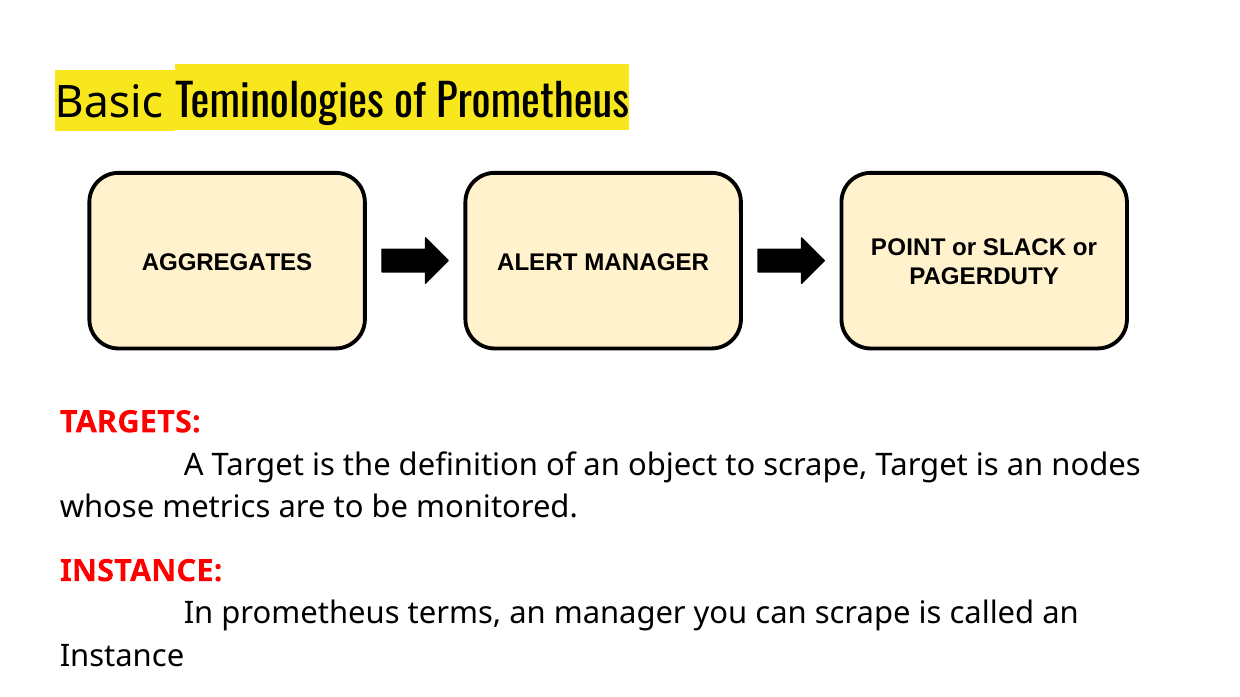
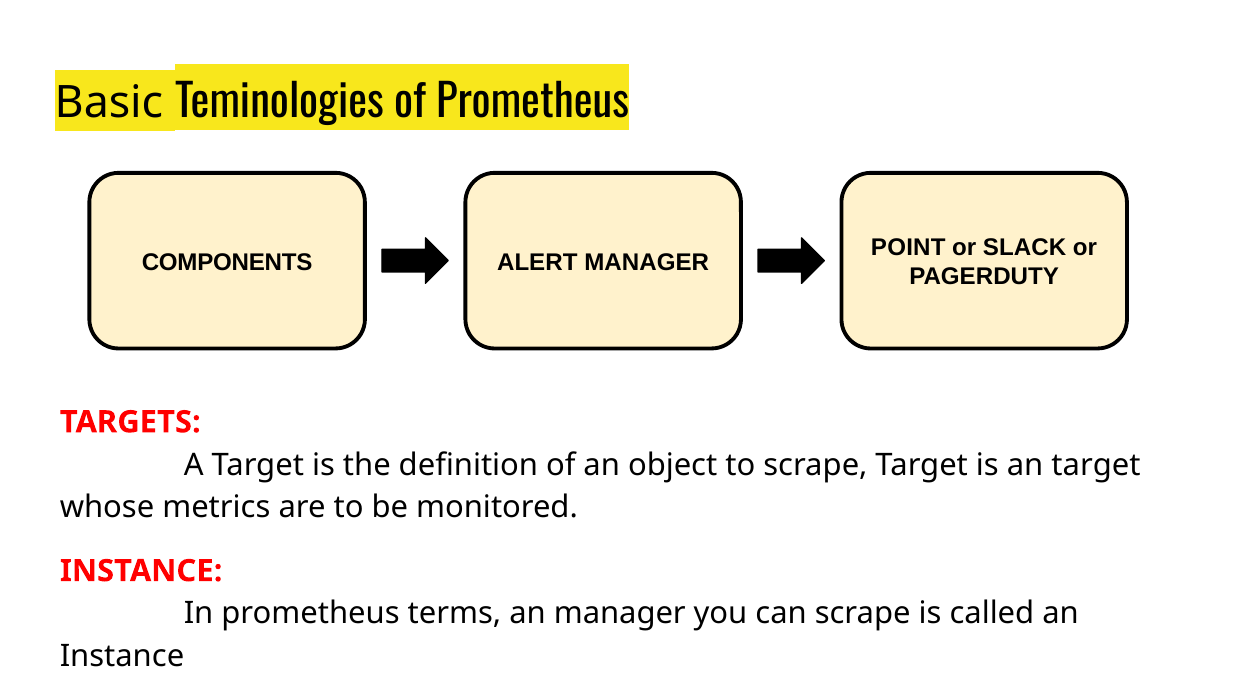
AGGREGATES: AGGREGATES -> COMPONENTS (227, 262)
an nodes: nodes -> target (1096, 465)
